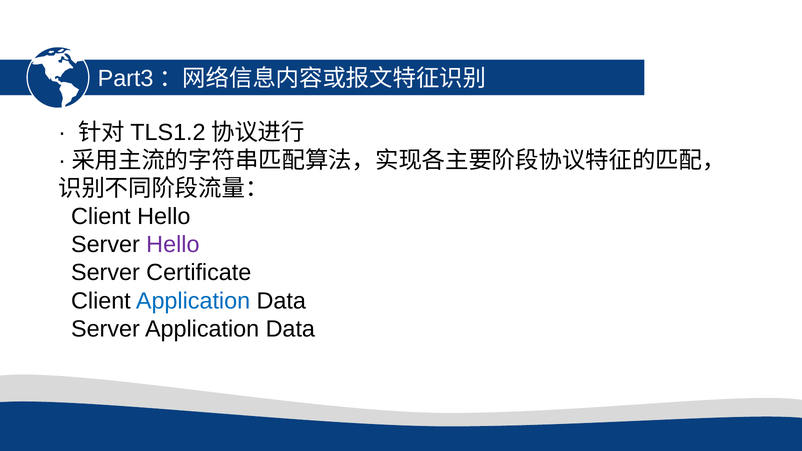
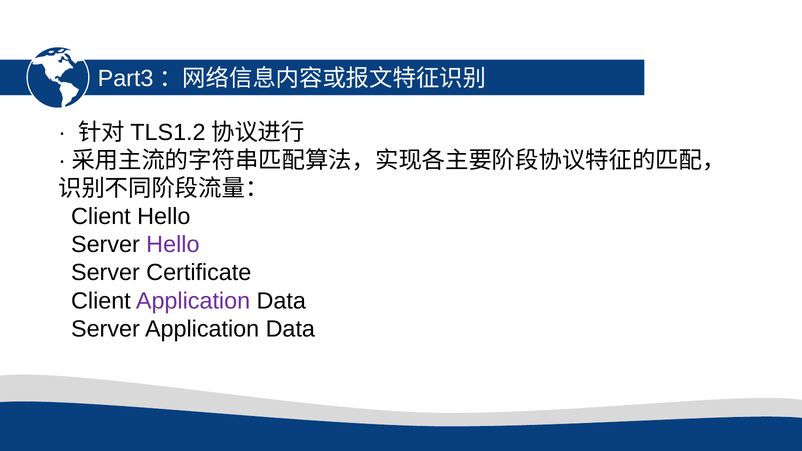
Application colour: blue -> purple (193, 301)
